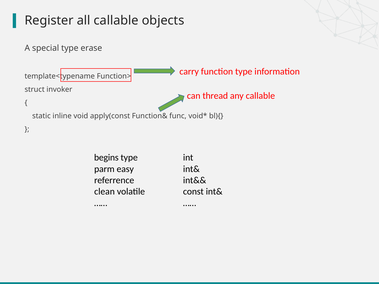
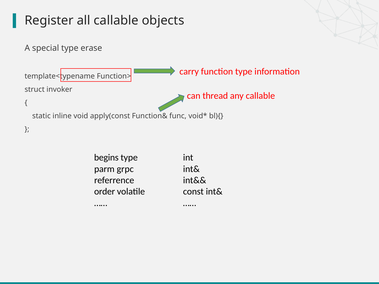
easy: easy -> grpc (125, 169)
clean: clean -> order (105, 192)
